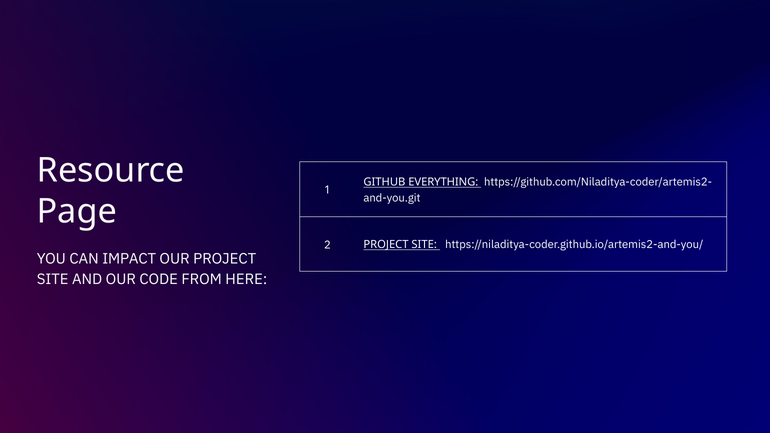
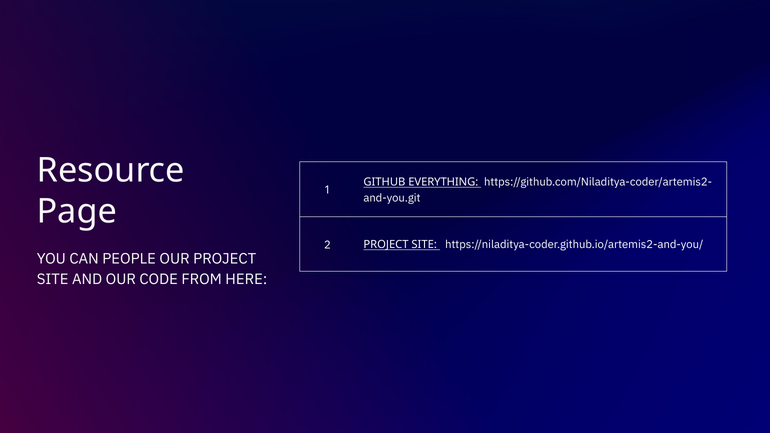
IMPACT: IMPACT -> PEOPLE (129, 259)
